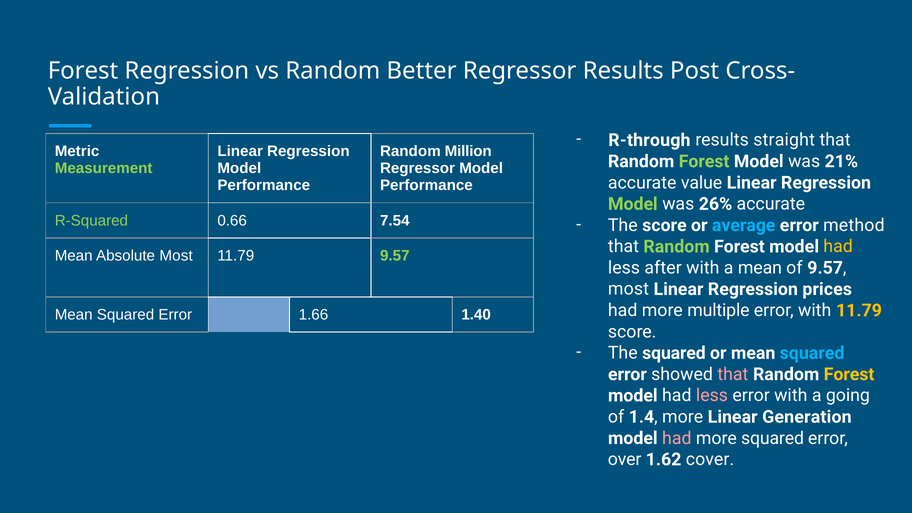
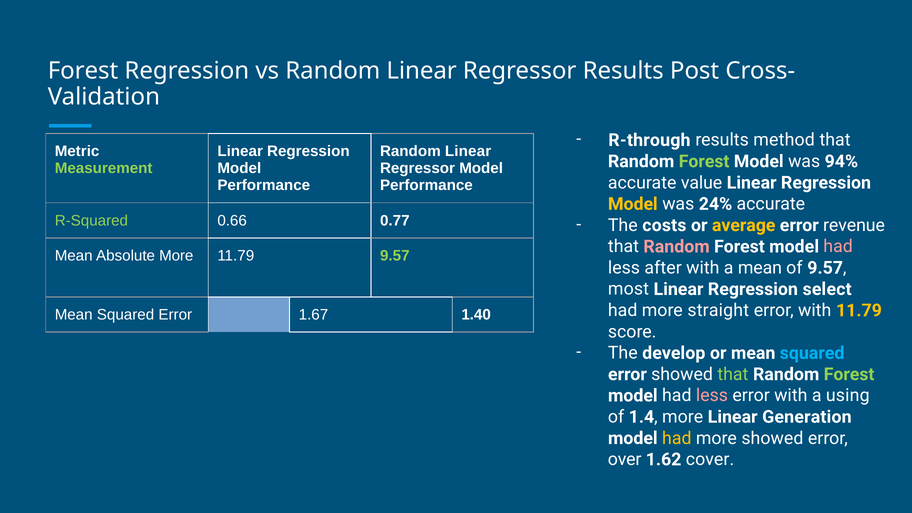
vs Random Better: Better -> Linear (422, 71)
straight: straight -> method (784, 140)
Million: Million -> Linear (468, 151)
21%: 21% -> 94% (841, 161)
Model colour: light green -> yellow (633, 204)
26%: 26% -> 24% (715, 204)
7.54: 7.54 -> 0.77 (395, 221)
The score: score -> costs (664, 225)
average colour: light blue -> yellow (744, 225)
method: method -> revenue (854, 225)
Random colour: light green -> pink (677, 247)
had colour: yellow -> pink (838, 247)
Absolute Most: Most -> More (176, 256)
prices: prices -> select (827, 289)
multiple: multiple -> straight (718, 310)
1.66: 1.66 -> 1.67 (313, 315)
The squared: squared -> develop (674, 353)
that colour: pink -> light green (733, 374)
Forest colour: yellow -> light green (849, 374)
going: going -> using (848, 396)
had colour: pink -> yellow (677, 438)
more squared: squared -> showed (772, 438)
